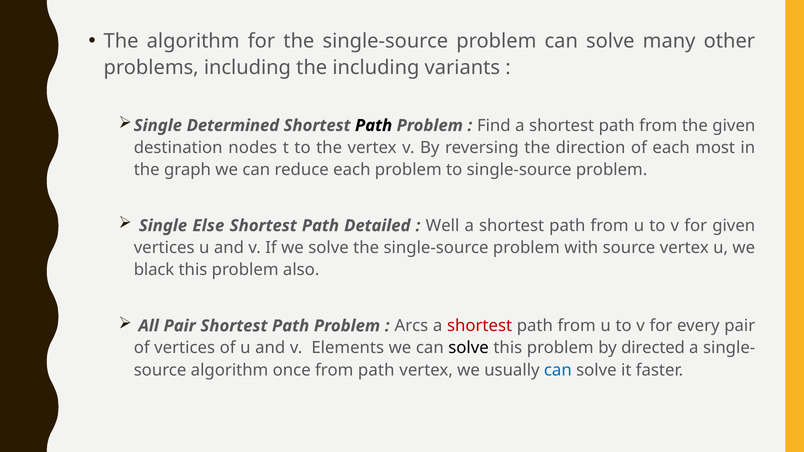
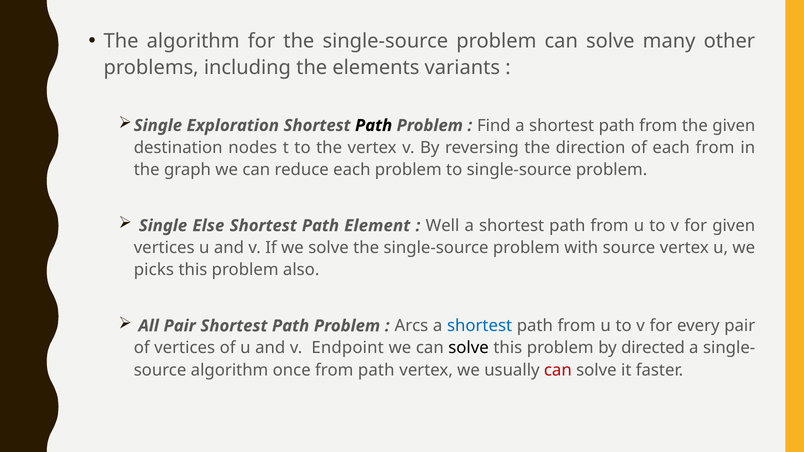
the including: including -> elements (376, 68)
Determined: Determined -> Exploration (233, 126)
each most: most -> from (715, 148)
Detailed: Detailed -> Element (377, 226)
black: black -> picks (154, 270)
shortest colour: red -> blue (480, 326)
Elements: Elements -> Endpoint (348, 348)
can colour: blue -> red (558, 370)
